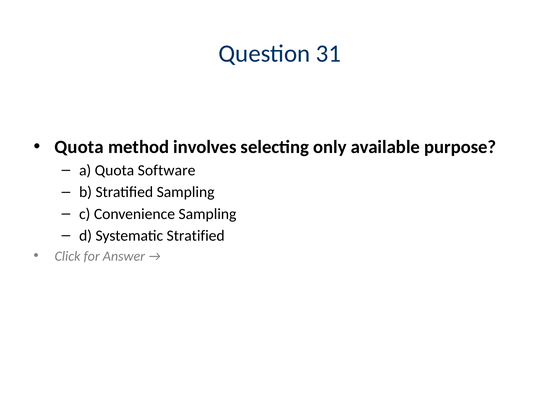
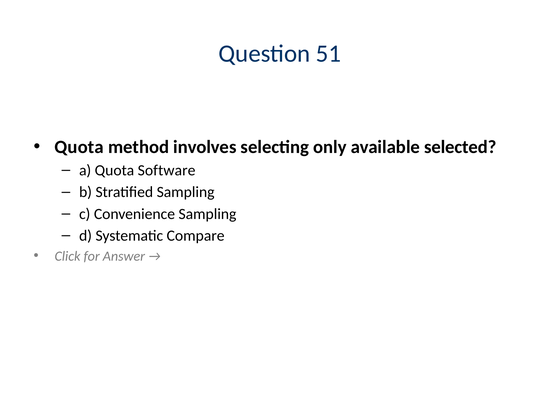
31: 31 -> 51 (329, 54)
purpose: purpose -> selected (460, 147)
Systematic Stratified: Stratified -> Compare (196, 236)
